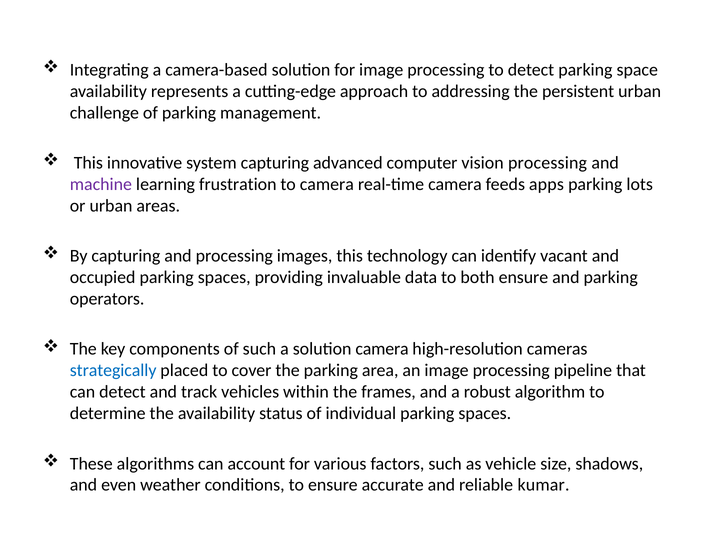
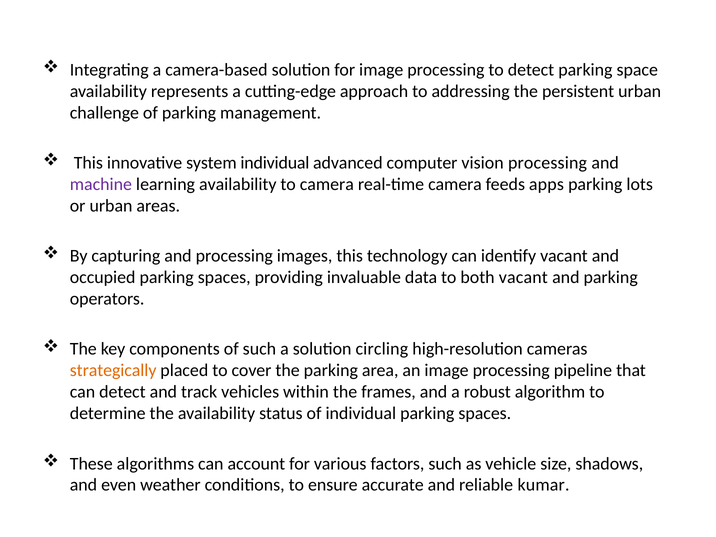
system capturing: capturing -> individual (275, 163)
learning frustration: frustration -> availability (238, 184)
both ensure: ensure -> vacant (523, 277)
solution camera: camera -> circling (382, 349)
strategically colour: blue -> orange (113, 371)
